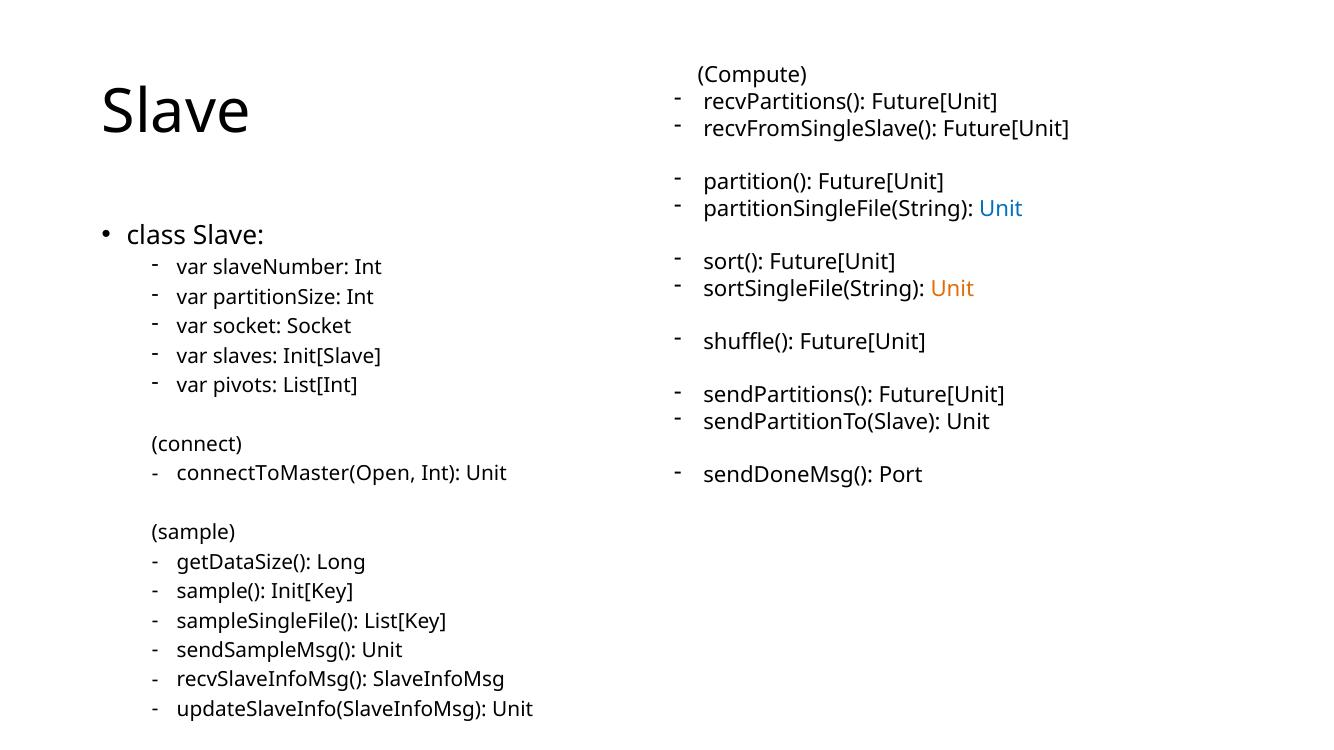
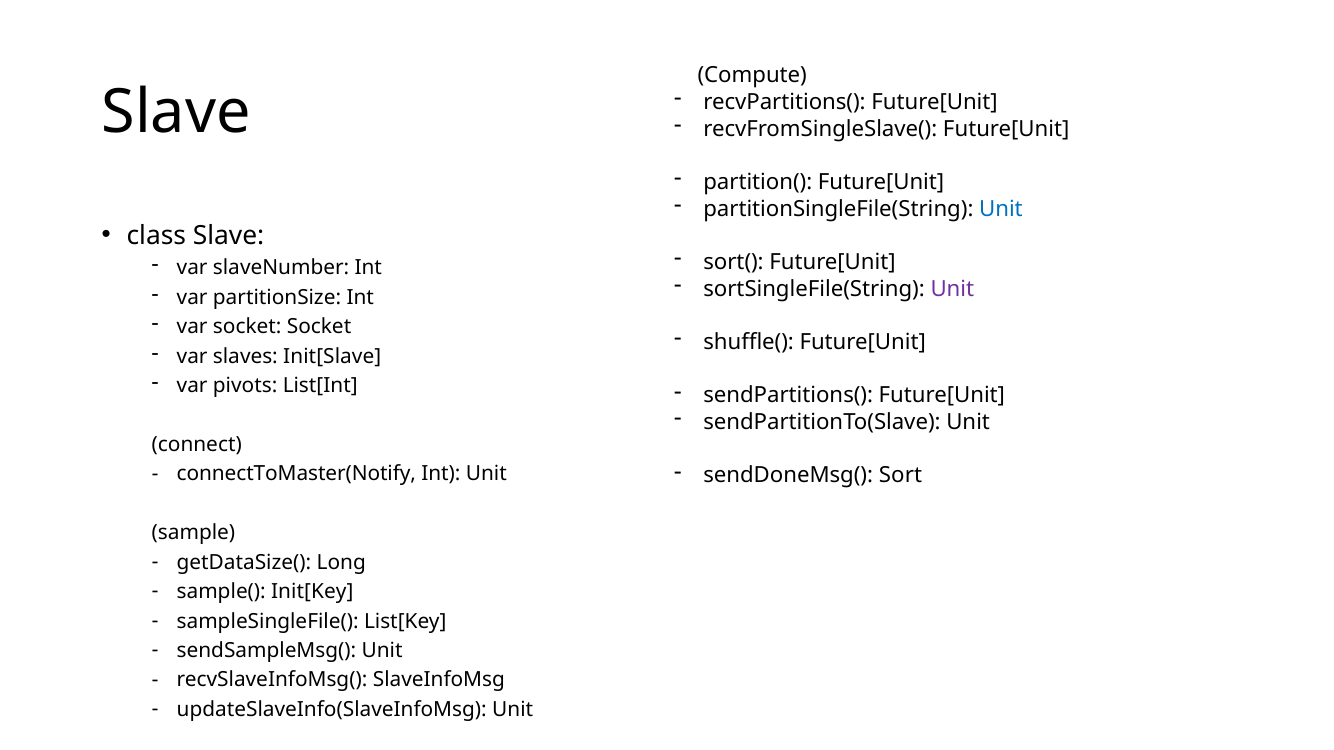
Unit colour: orange -> purple (952, 289)
connectToMaster(Open: connectToMaster(Open -> connectToMaster(Notify (296, 474)
Port: Port -> Sort (901, 476)
